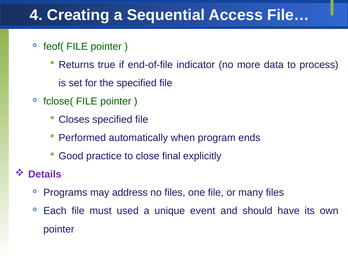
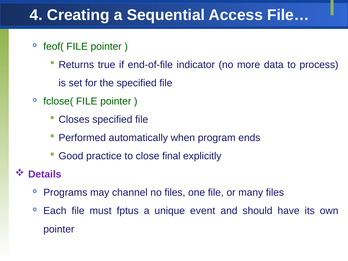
address: address -> channel (130, 193)
used: used -> fptus (128, 211)
